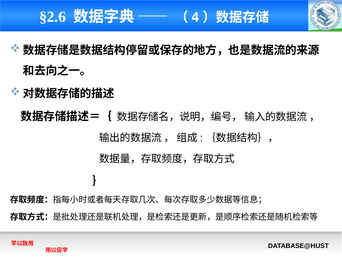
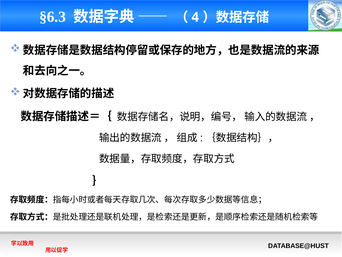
§2.6: §2.6 -> §6.3 (53, 17)
